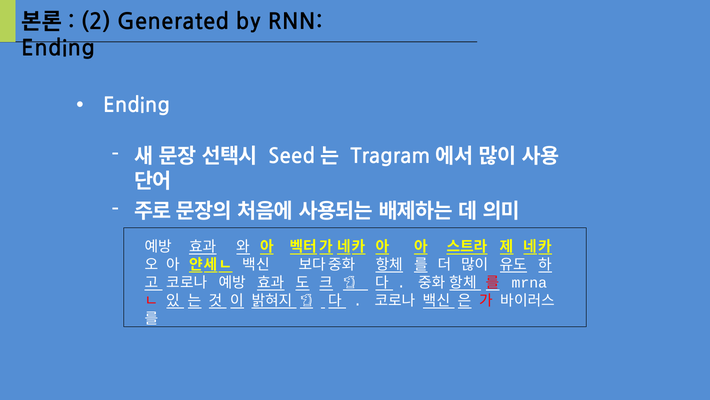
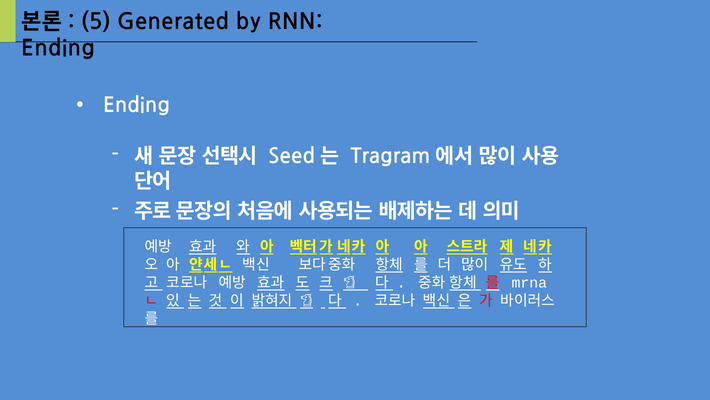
2: 2 -> 5 (96, 22)
